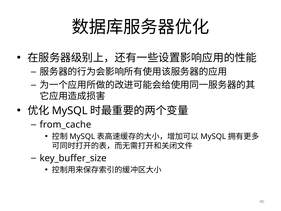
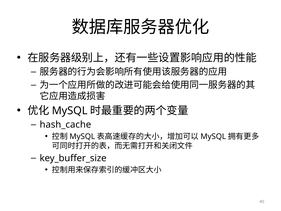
from_cache: from_cache -> hash_cache (65, 125)
